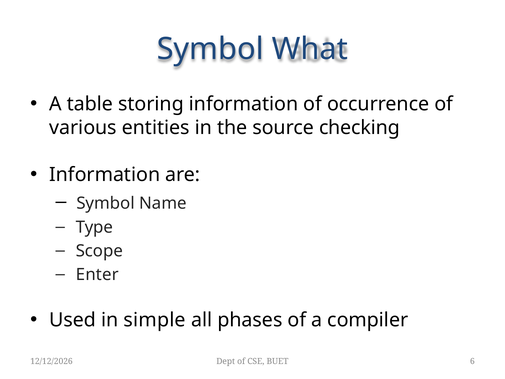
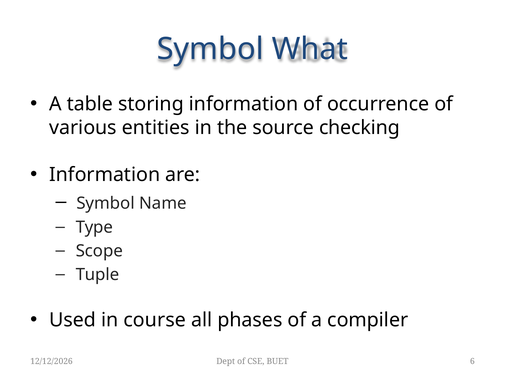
Enter: Enter -> Tuple (97, 274)
simple: simple -> course (155, 320)
